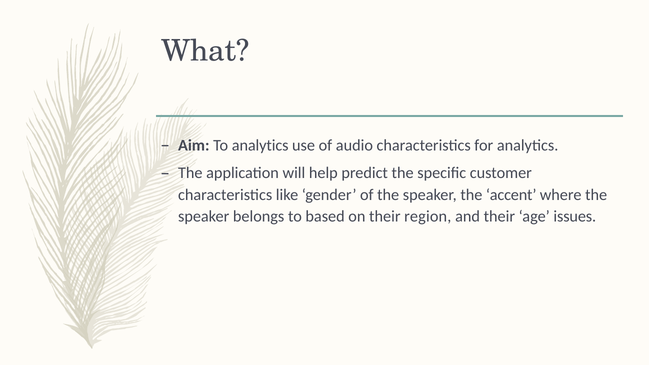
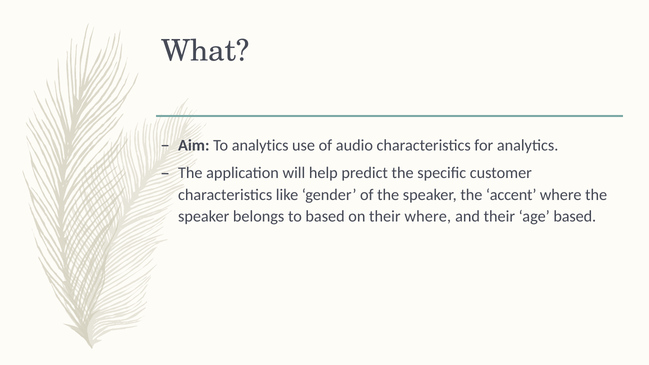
their region: region -> where (428, 216)
age issues: issues -> based (575, 216)
